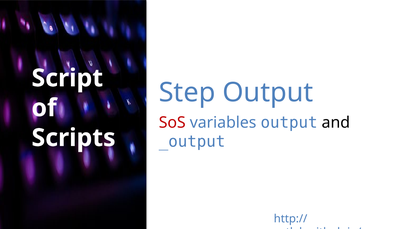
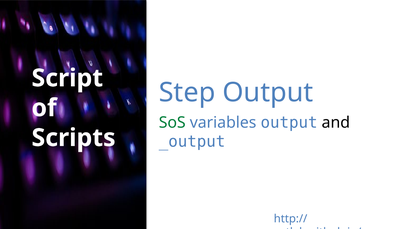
SoS colour: red -> green (172, 123)
